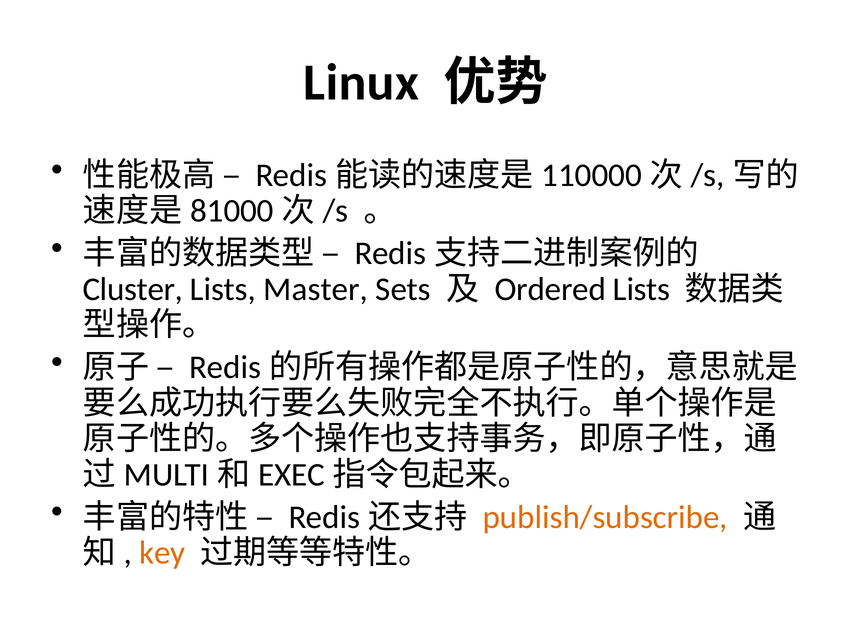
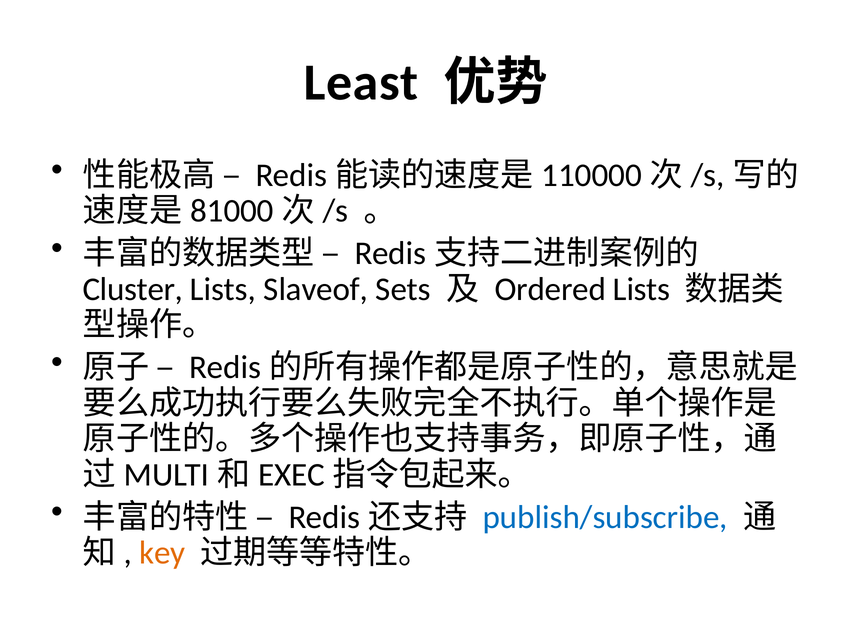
Linux: Linux -> Least (361, 82)
Master: Master -> Slaveof (316, 289)
publish/subscribe colour: orange -> blue (605, 518)
